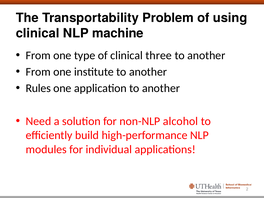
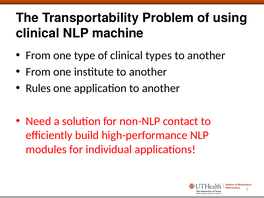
three: three -> types (159, 55)
alcohol: alcohol -> contact (181, 121)
